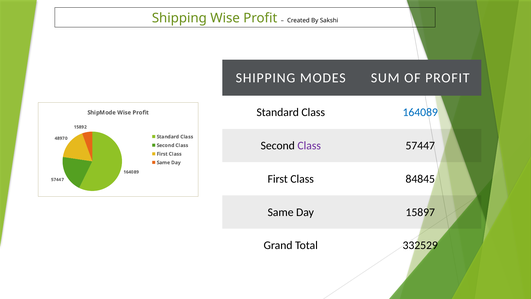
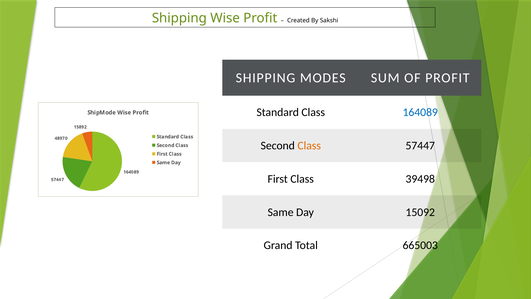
Class colour: purple -> orange (309, 146)
84845: 84845 -> 39498 (420, 179)
15897: 15897 -> 15092 (420, 212)
332529: 332529 -> 665003 (420, 245)
